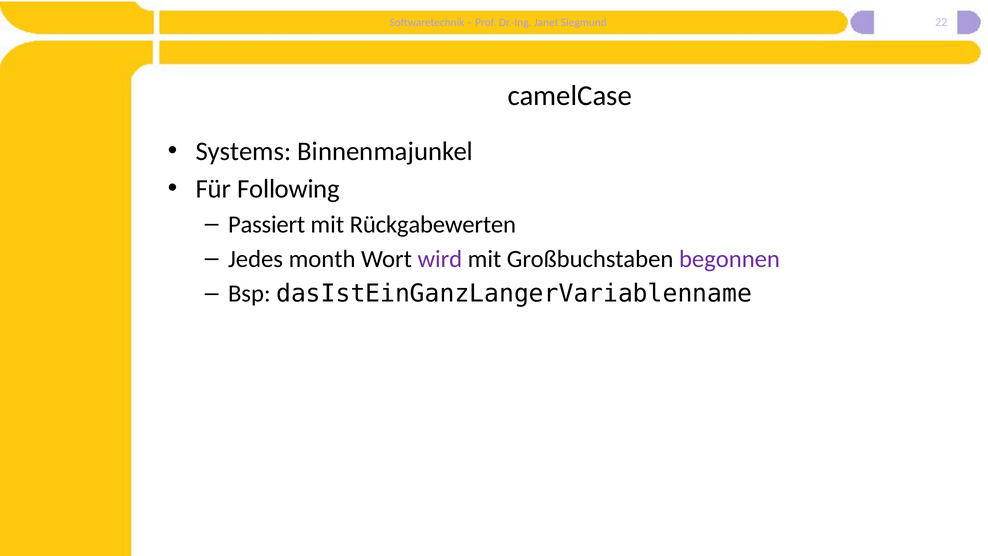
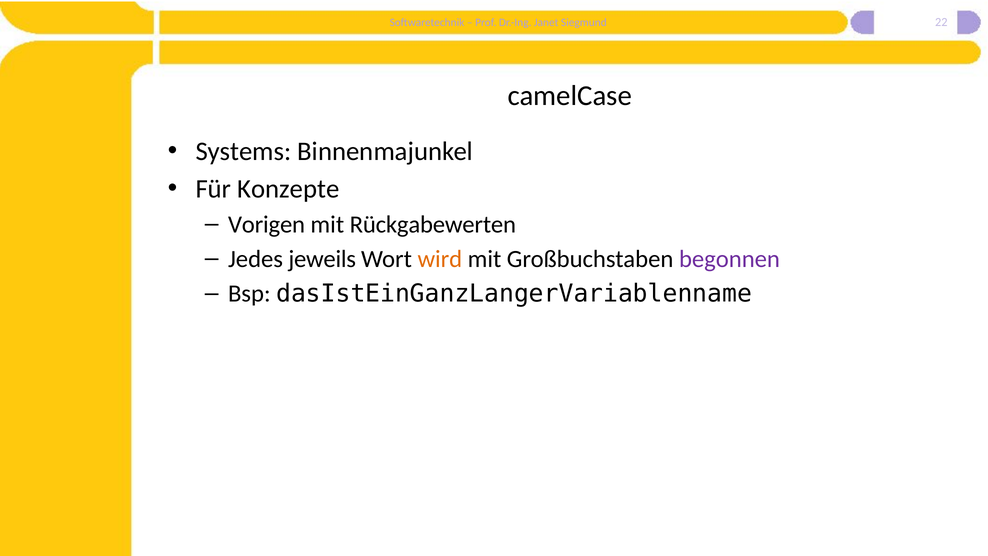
Following: Following -> Konzepte (288, 189)
Passiert: Passiert -> Vorigen (267, 225)
month: month -> jeweils (322, 259)
wird colour: purple -> orange (440, 259)
